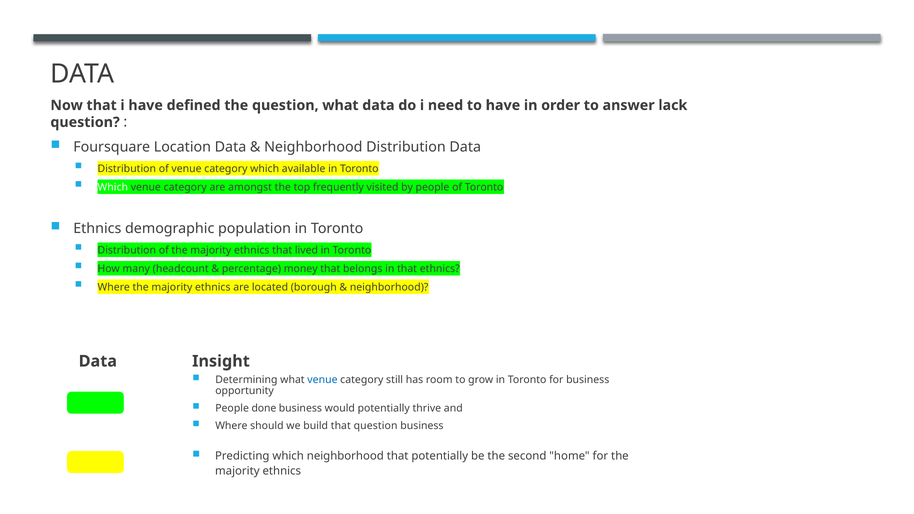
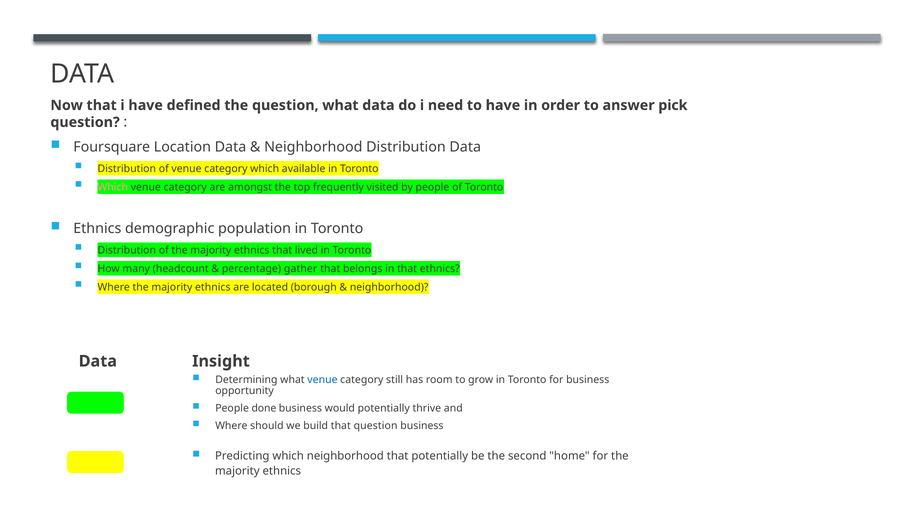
lack: lack -> pick (673, 105)
Which colour: white -> pink (113, 187)
money: money -> gather (301, 269)
